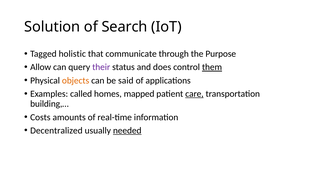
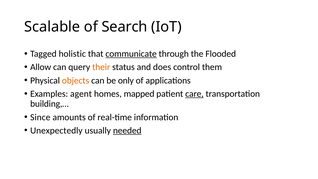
Solution: Solution -> Scalable (52, 27)
communicate underline: none -> present (131, 54)
Purpose: Purpose -> Flooded (221, 54)
their colour: purple -> orange (101, 67)
them underline: present -> none (212, 67)
said: said -> only (126, 80)
called: called -> agent (81, 94)
Costs: Costs -> Since (40, 117)
Decentralized: Decentralized -> Unexpectedly (56, 130)
